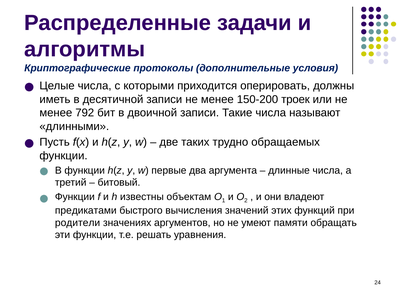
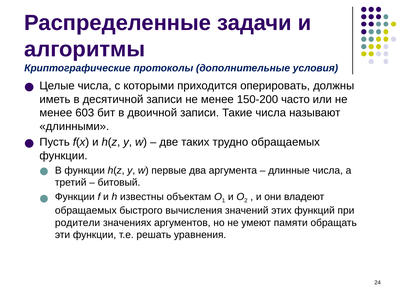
троек: троек -> часто (295, 99)
792: 792 -> 603 (85, 113)
предикатами: предикатами -> обращаемых (86, 210)
